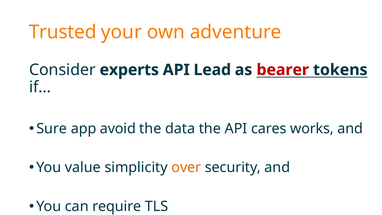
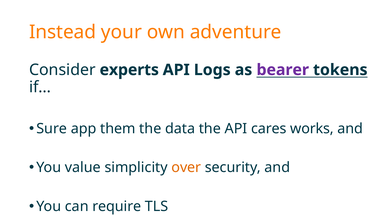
Trusted: Trusted -> Instead (63, 32)
Lead: Lead -> Logs (212, 70)
bearer colour: red -> purple (283, 70)
avoid: avoid -> them (118, 128)
